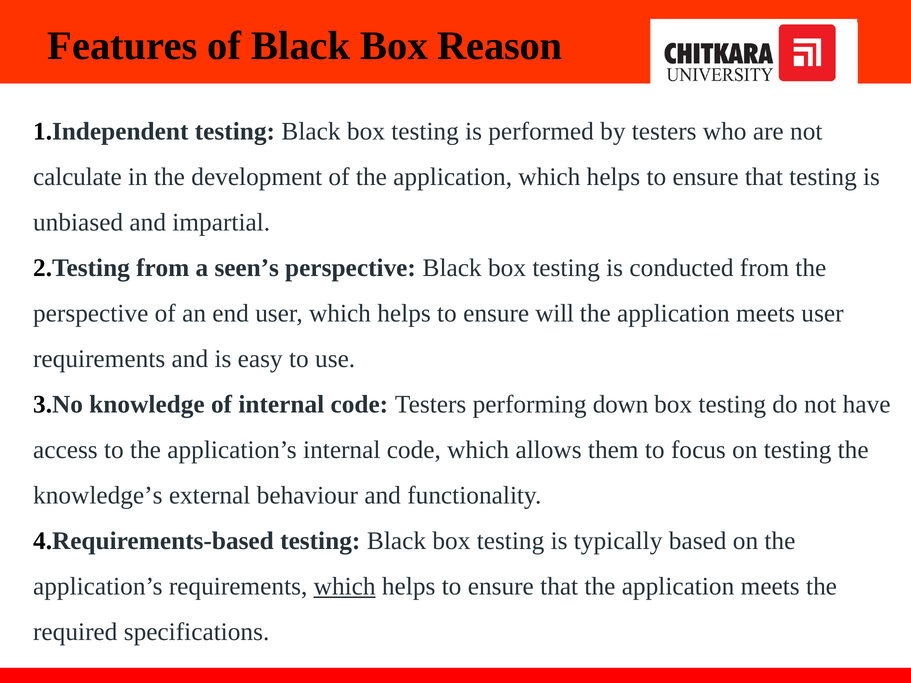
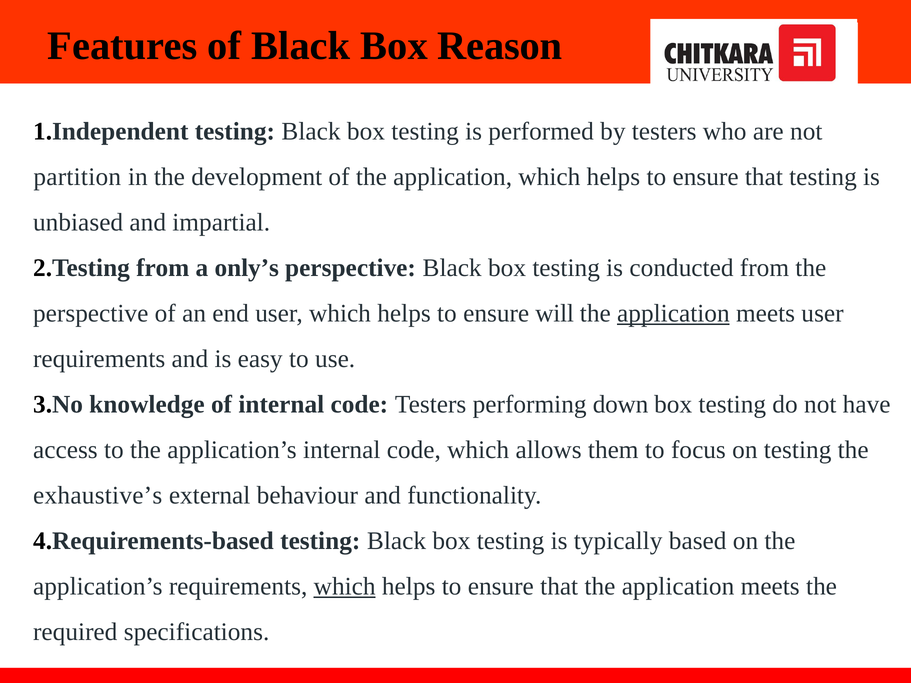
calculate: calculate -> partition (77, 177)
seen’s: seen’s -> only’s (247, 268)
application underline: none -> present (673, 313)
knowledge’s: knowledge’s -> exhaustive’s (98, 496)
